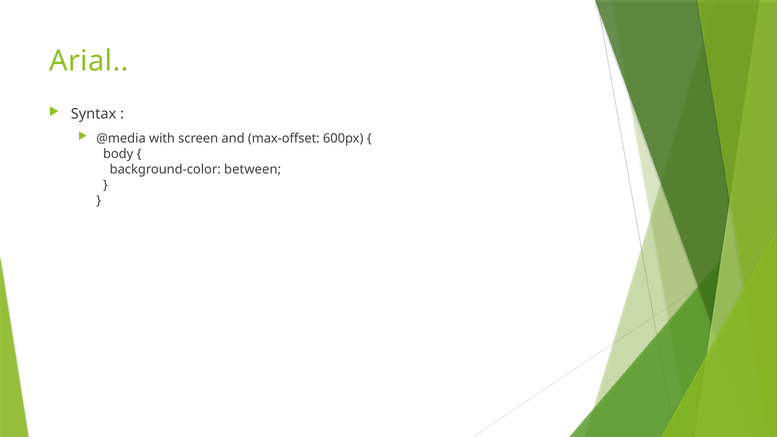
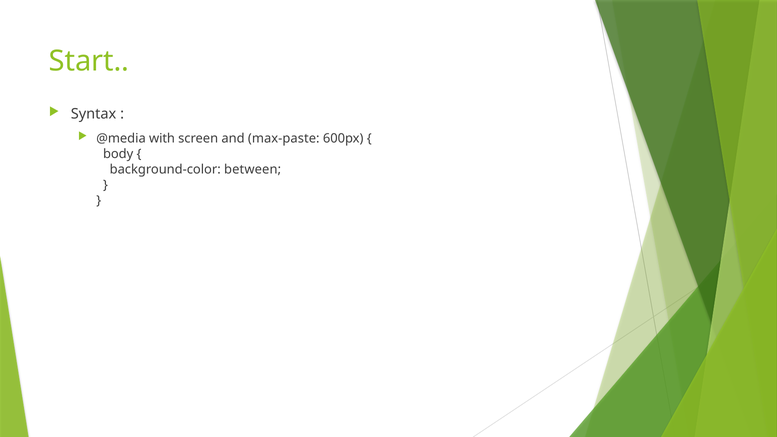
Arial: Arial -> Start (89, 61)
max-offset: max-offset -> max-paste (284, 138)
